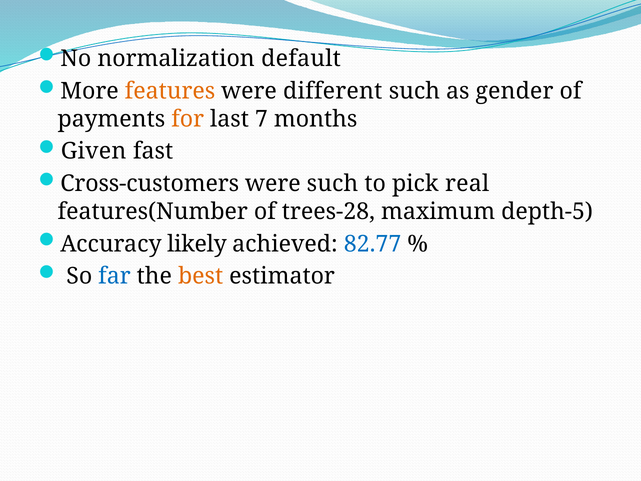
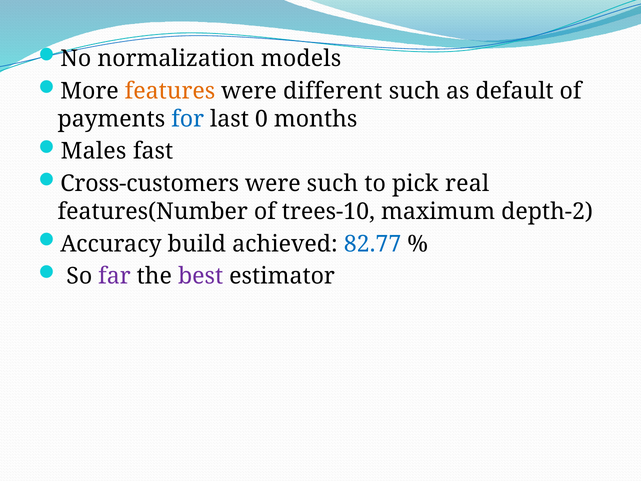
default: default -> models (301, 59)
gender: gender -> default (515, 91)
for colour: orange -> blue (188, 119)
7: 7 -> 0 (261, 119)
Given: Given -> Males (94, 151)
trees-28: trees-28 -> trees-10 (328, 211)
depth-5: depth-5 -> depth-2 (547, 211)
likely: likely -> build (197, 244)
far colour: blue -> purple (114, 276)
best colour: orange -> purple (201, 276)
